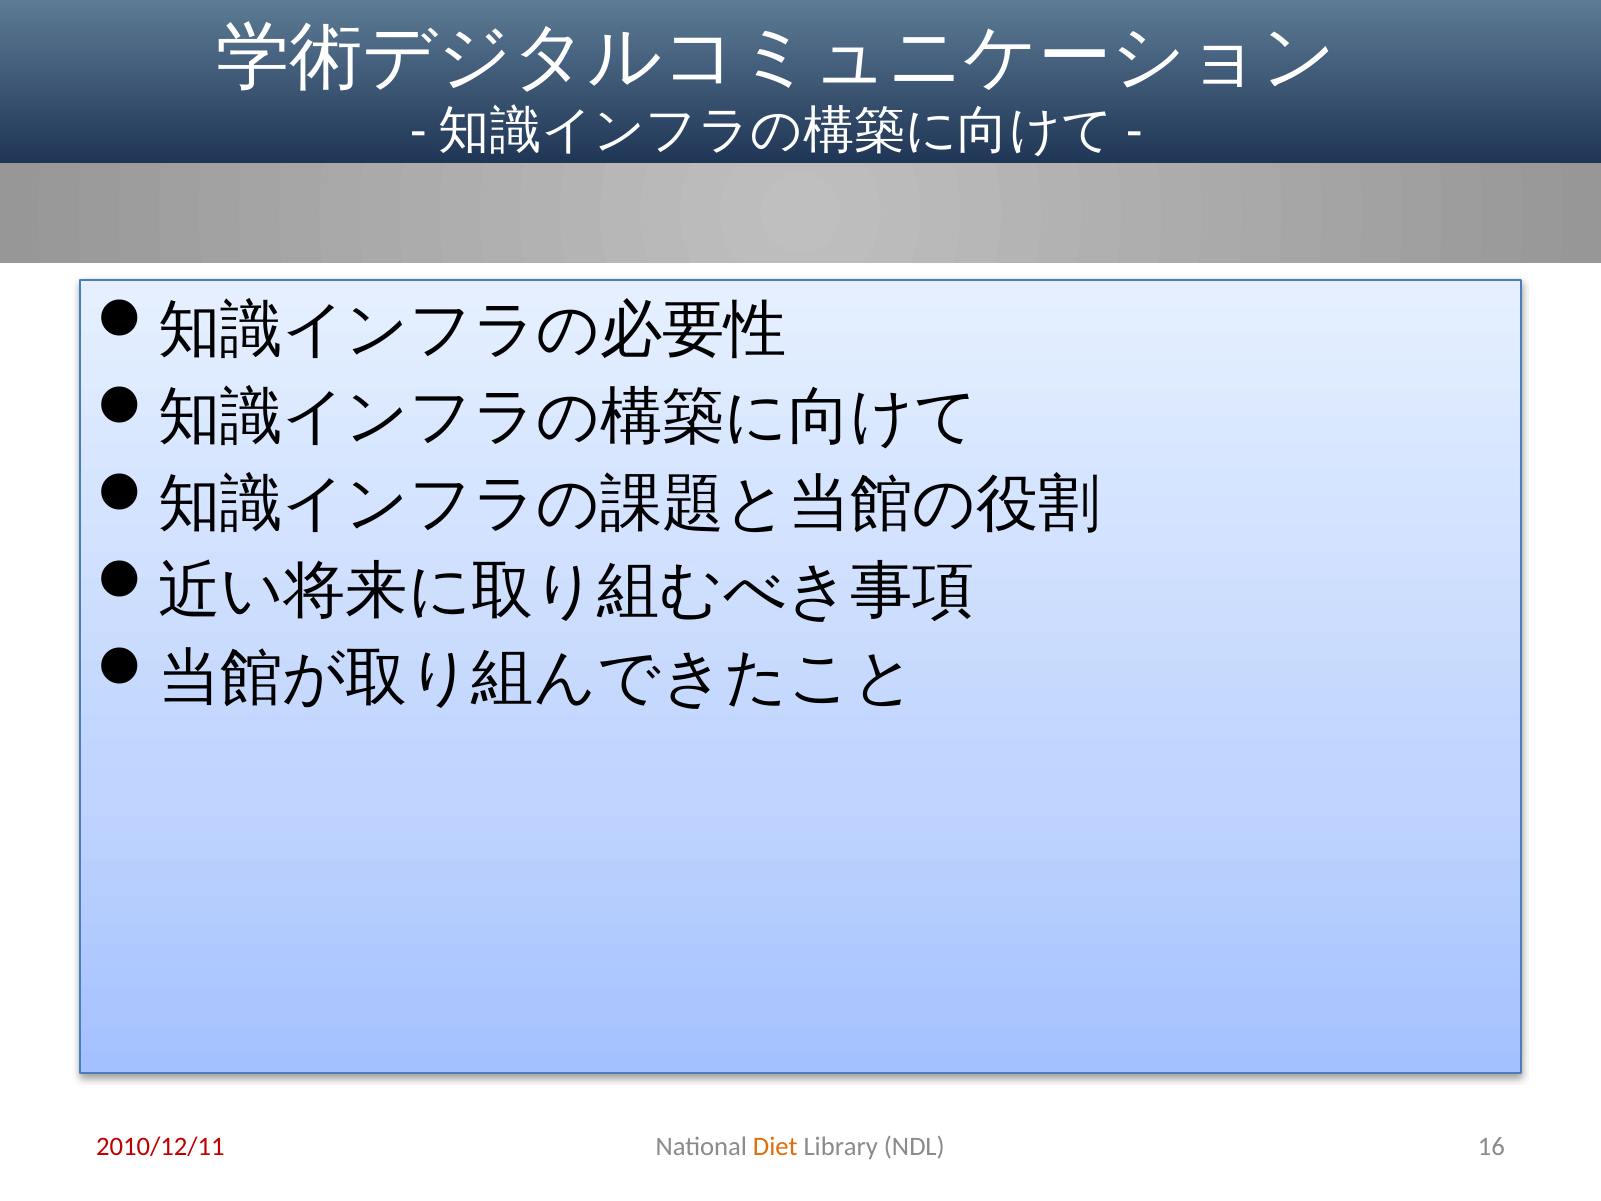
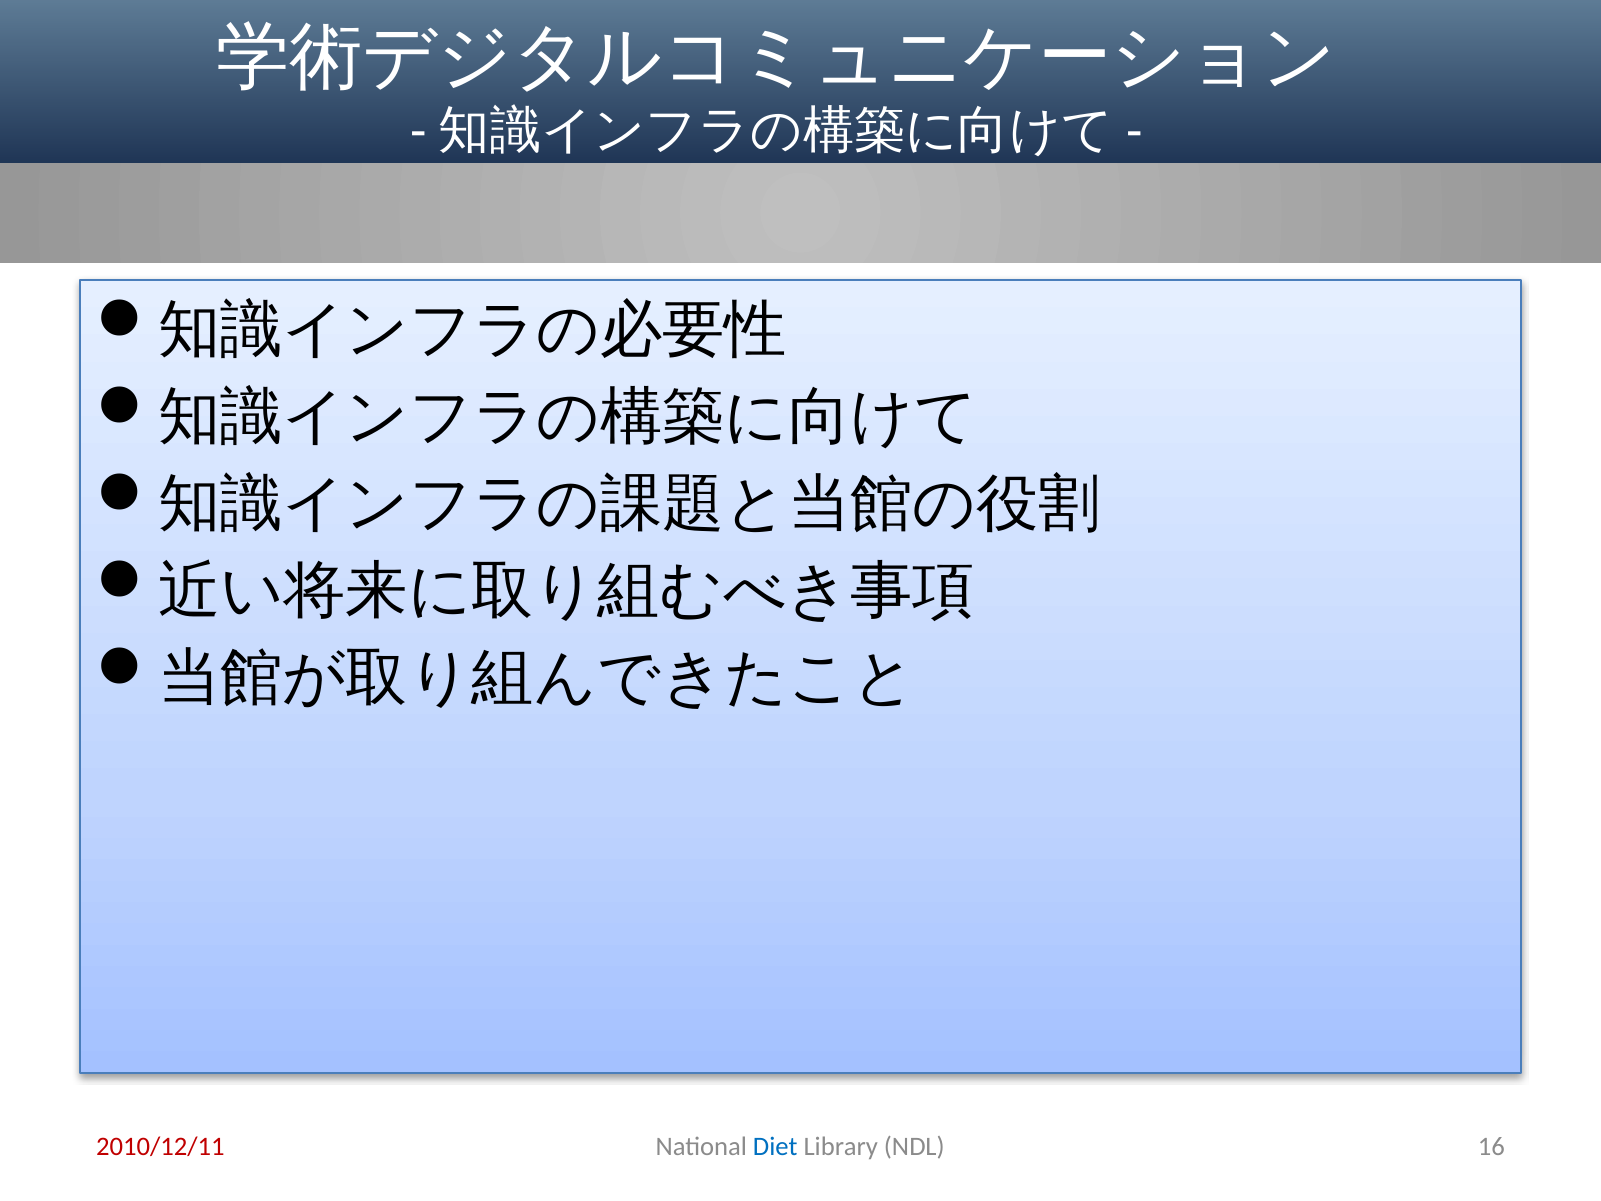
Diet colour: orange -> blue (775, 1147)
